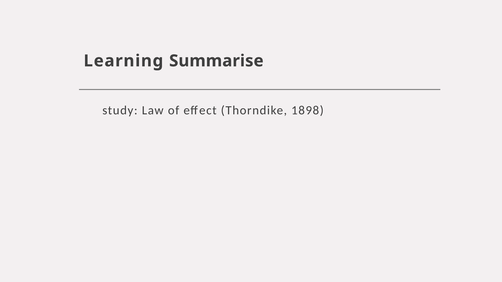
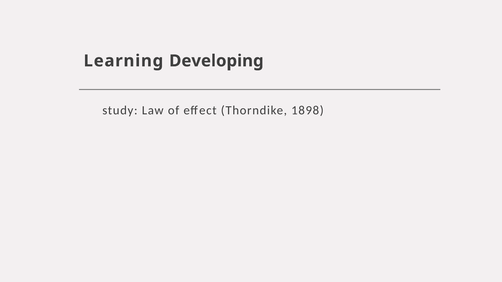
Summarise: Summarise -> Developing (216, 61)
